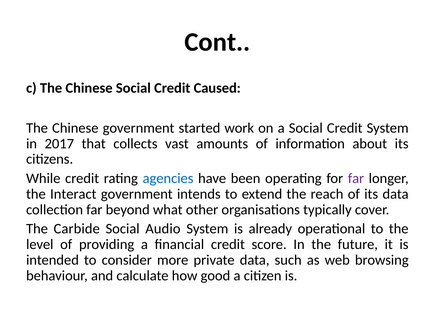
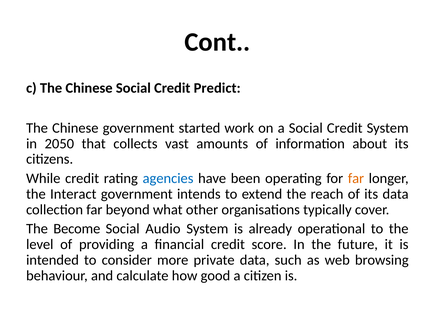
Caused: Caused -> Predict (217, 88)
2017: 2017 -> 2050 (59, 144)
far colour: purple -> orange (356, 178)
Carbide: Carbide -> Become (77, 229)
